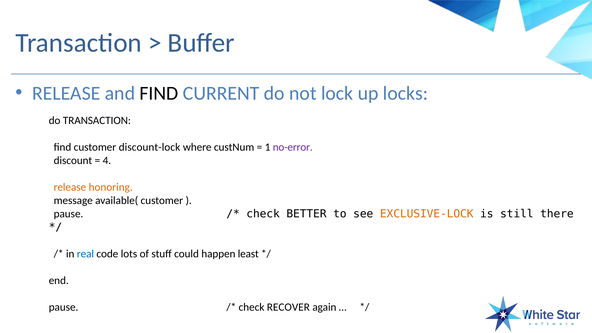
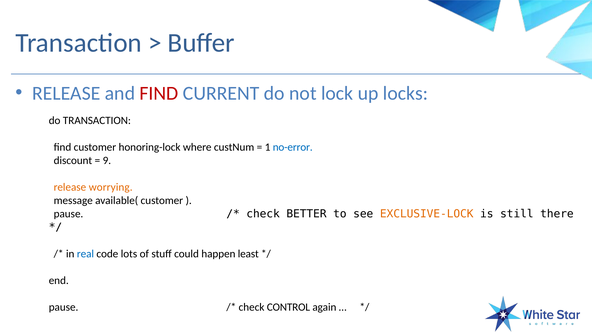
FIND colour: black -> red (159, 93)
discount-lock: discount-lock -> honoring-lock (150, 147)
no-error colour: purple -> blue (293, 147)
4: 4 -> 9 (107, 161)
honoring: honoring -> worrying (111, 187)
RECOVER: RECOVER -> CONTROL (288, 307)
